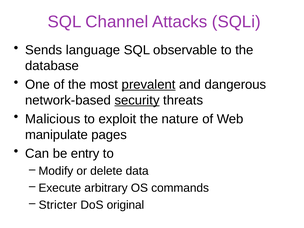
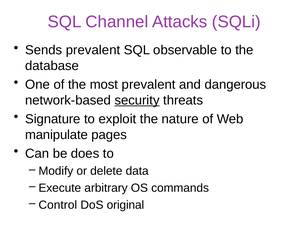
Sends language: language -> prevalent (93, 50)
prevalent underline: present -> none (149, 85)
Malicious: Malicious -> Signature (53, 119)
entry: entry -> does (85, 153)
Stricter: Stricter -> Control (58, 205)
